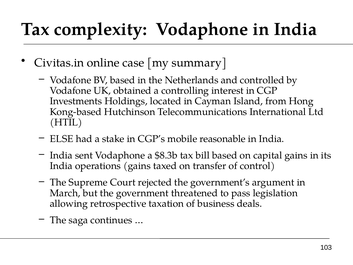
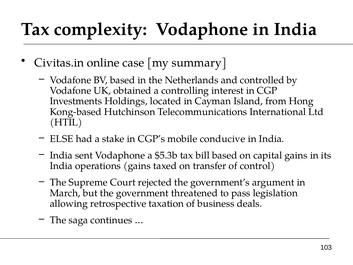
reasonable: reasonable -> conducive (223, 139)
$8.3b: $8.3b -> $5.3b (166, 155)
